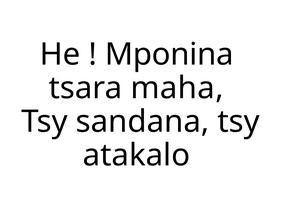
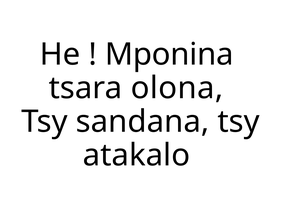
maha: maha -> olona (177, 88)
